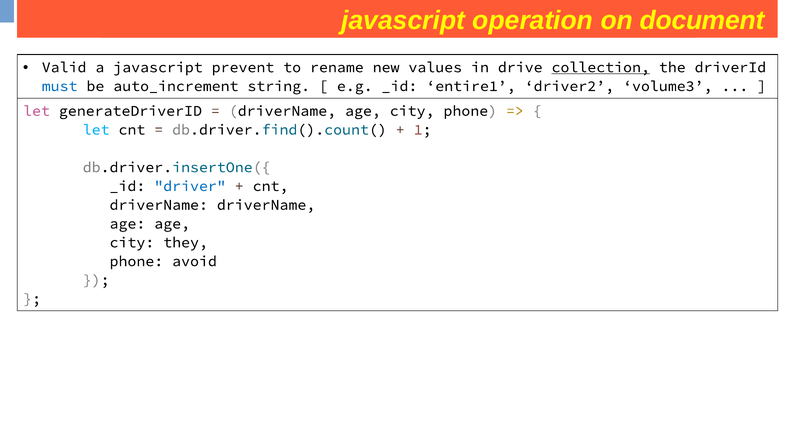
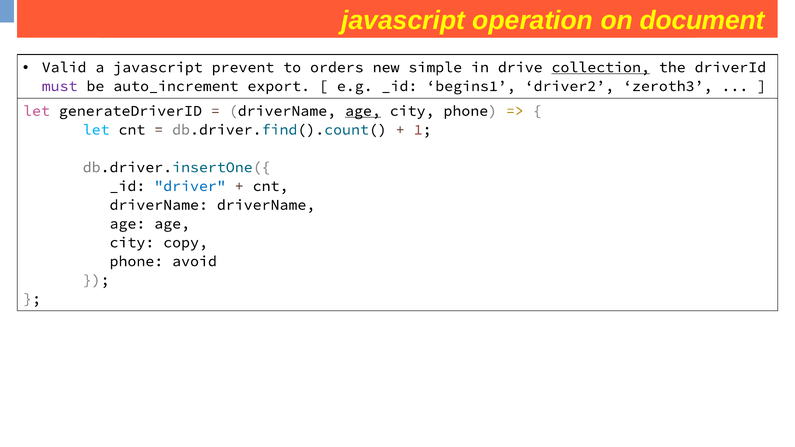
rename: rename -> orders (337, 67)
values: values -> simple (435, 67)
must colour: blue -> purple (60, 86)
string: string -> export (279, 86)
entire1: entire1 -> begins1 (471, 86)
volume3: volume3 -> zeroth3 (668, 86)
age underline: none -> present (363, 111)
they: they -> copy (186, 243)
